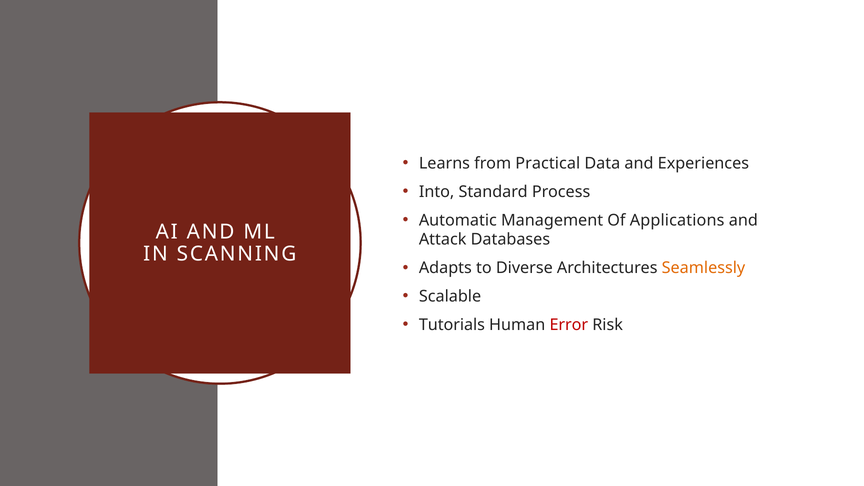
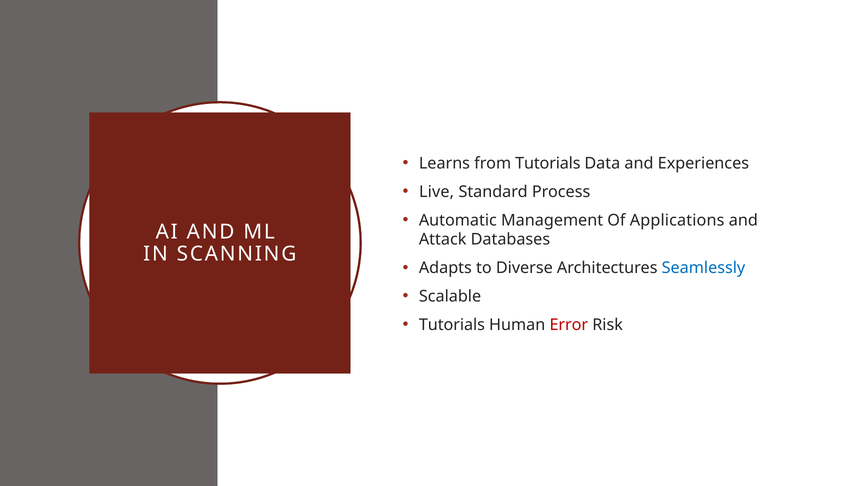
from Practical: Practical -> Tutorials (548, 163)
Into: Into -> Live (437, 192)
Seamlessly colour: orange -> blue (703, 268)
